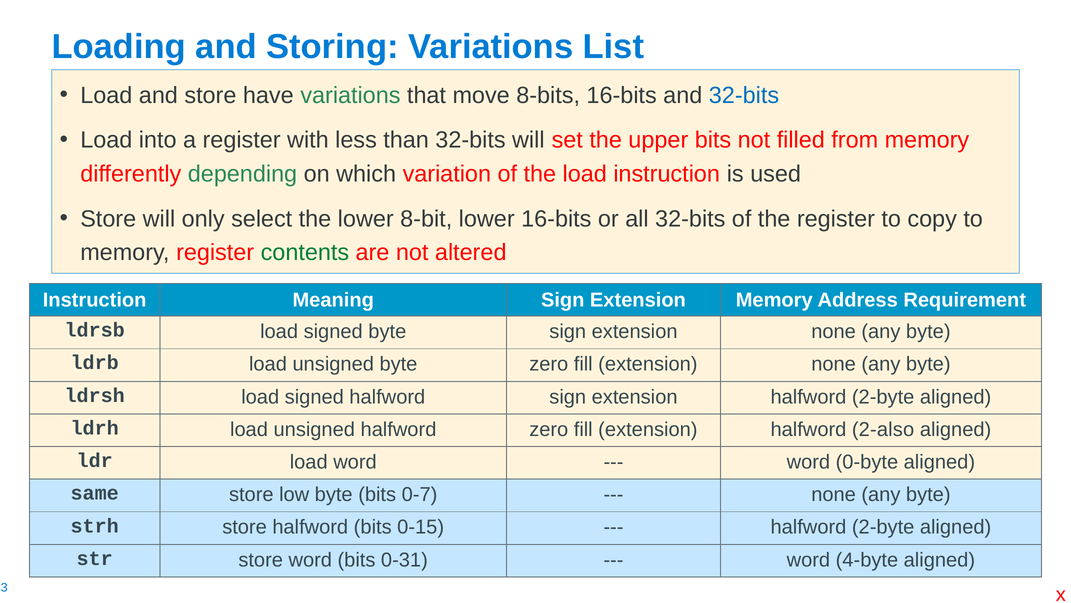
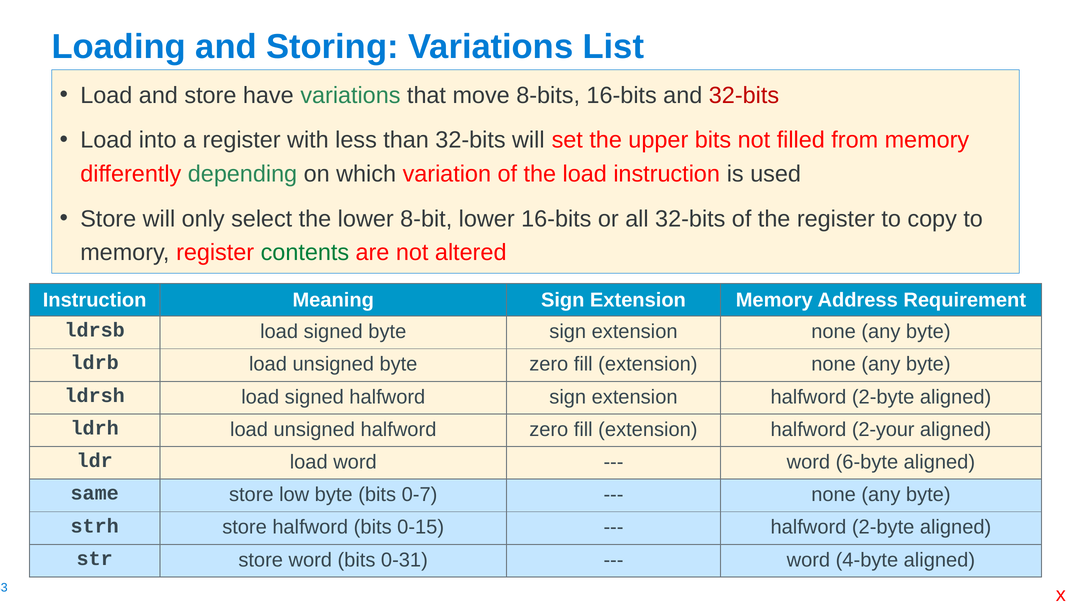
32-bits colour: blue -> red (744, 95)
2-also: 2-also -> 2-your (883, 429)
0-byte: 0-byte -> 6-byte (867, 462)
